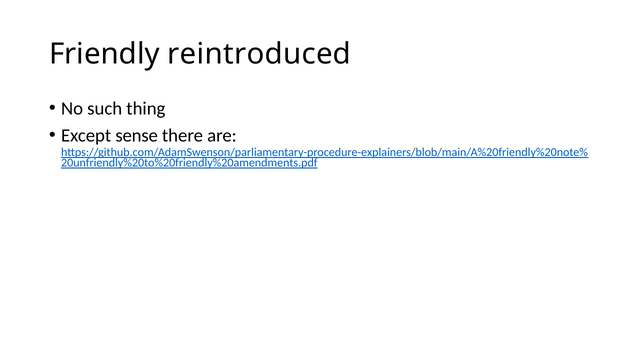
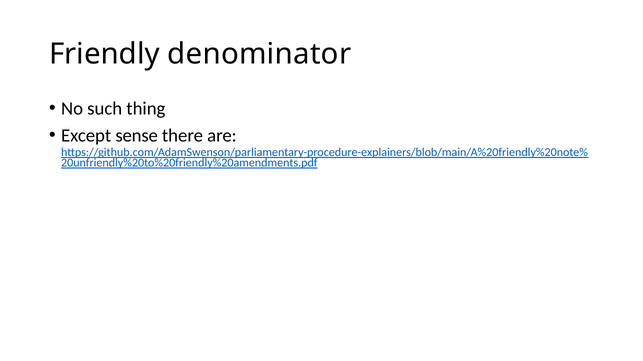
reintroduced: reintroduced -> denominator (259, 54)
